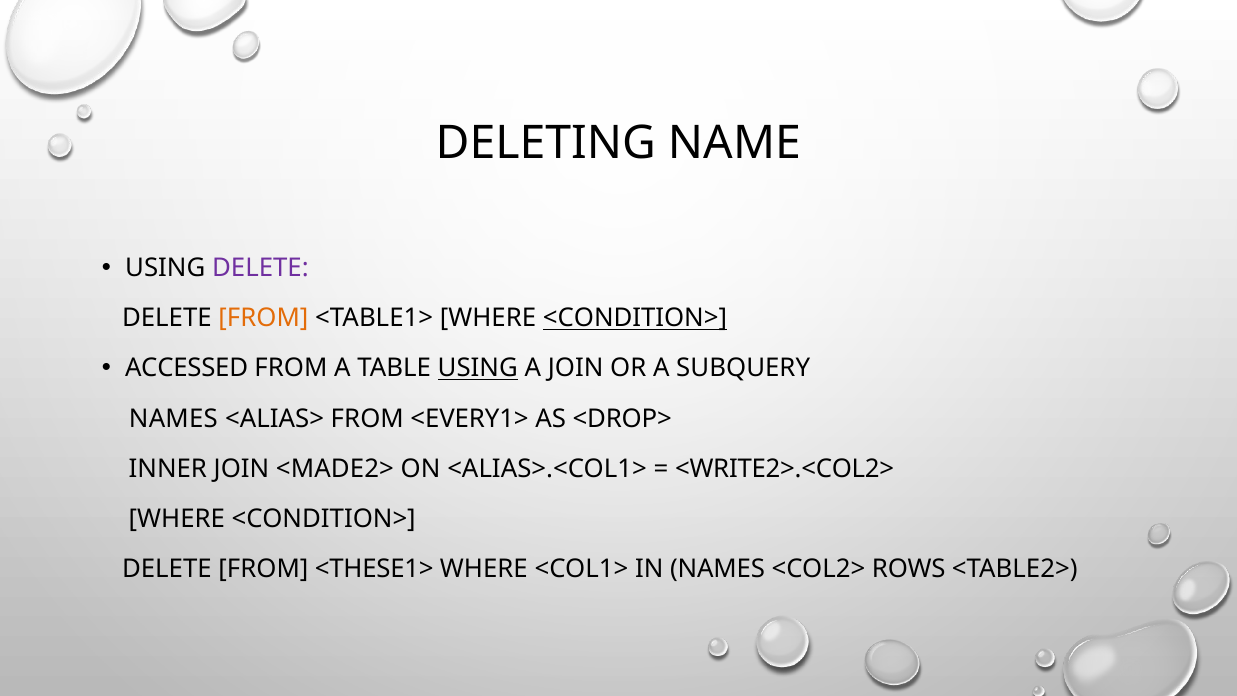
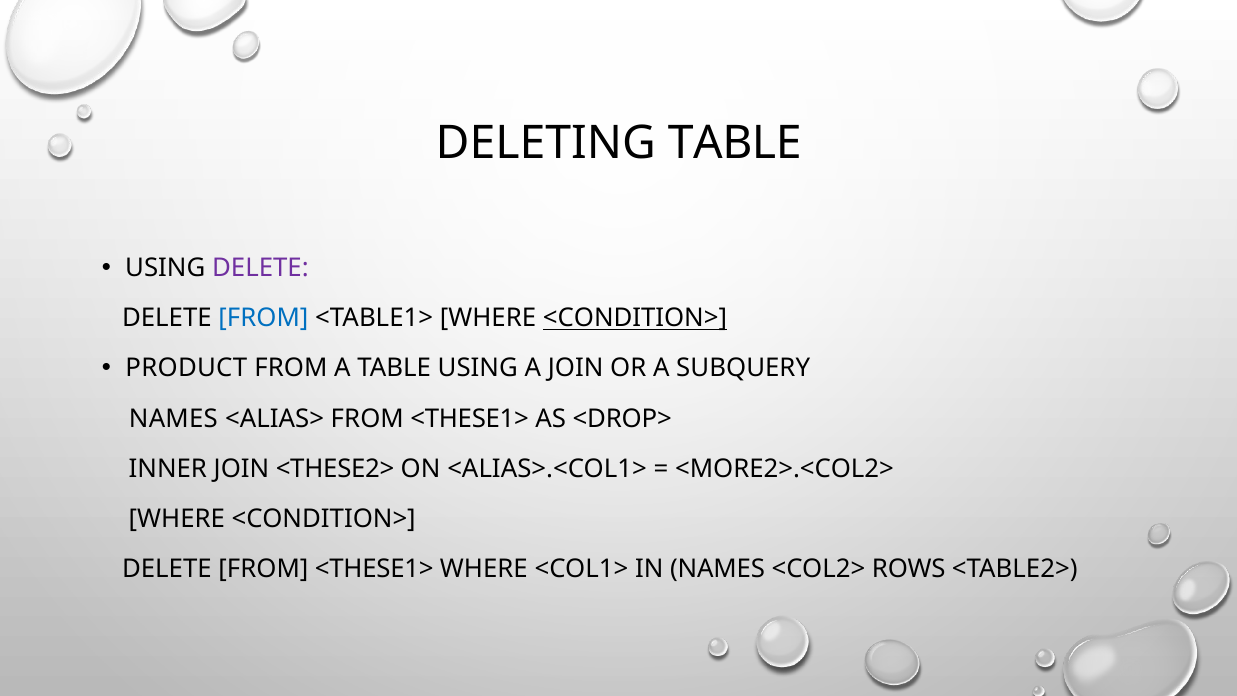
DELETING NAME: NAME -> TABLE (735, 143)
FROM colour: orange -> blue (263, 318)
ACCESSED: ACCESSED -> PRODUCT (186, 368)
USING underline: present -> none (478, 368)
<ALIAS> FROM <EVERY1>: <EVERY1> -> <THESE1> (470, 418)
<MADE2>: <MADE2> -> <THESE2> (335, 468)
<WRITE2>.<COL2>: <WRITE2>.<COL2> -> <MORE2>.<COL2> (785, 468)
